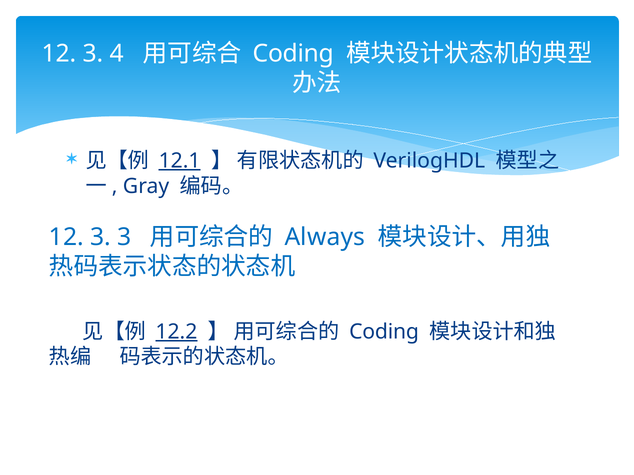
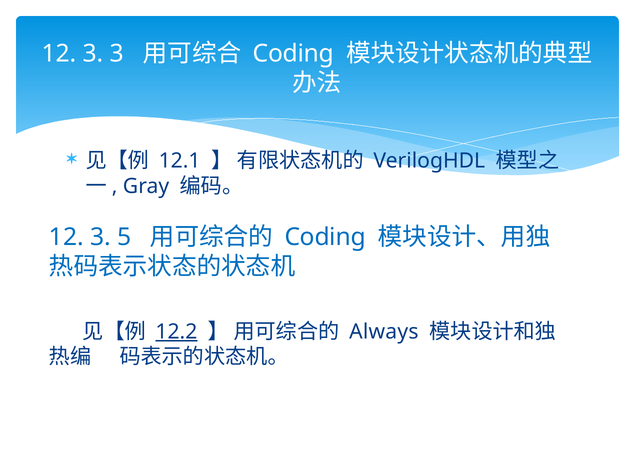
3 4: 4 -> 3 (117, 54)
12.1 underline: present -> none (180, 161)
3 3: 3 -> 5 (124, 237)
Always: Always -> Coding (325, 237)
Coding: Coding -> Always (384, 332)
